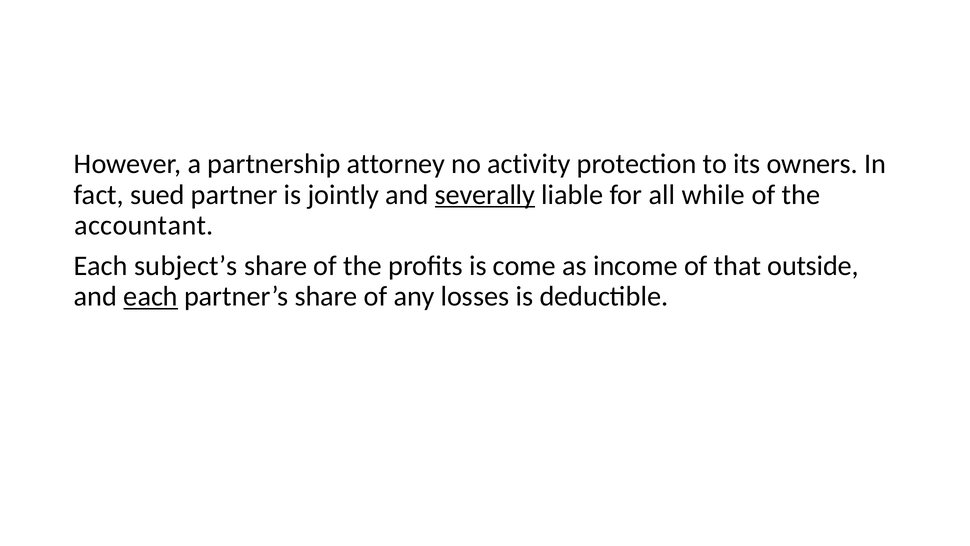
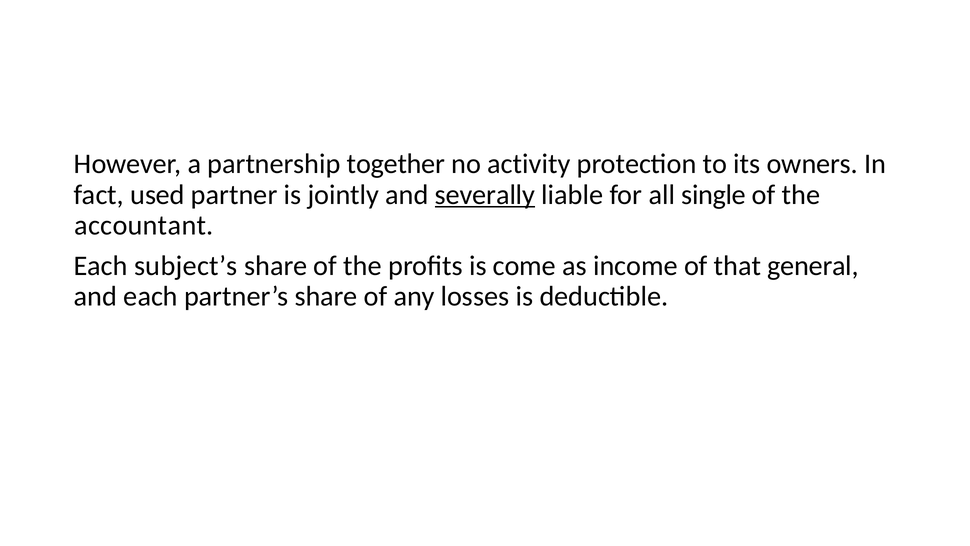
attorney: attorney -> together (396, 164)
sued: sued -> used (158, 195)
while: while -> single (714, 195)
outside: outside -> general (813, 266)
each underline: present -> none (151, 296)
